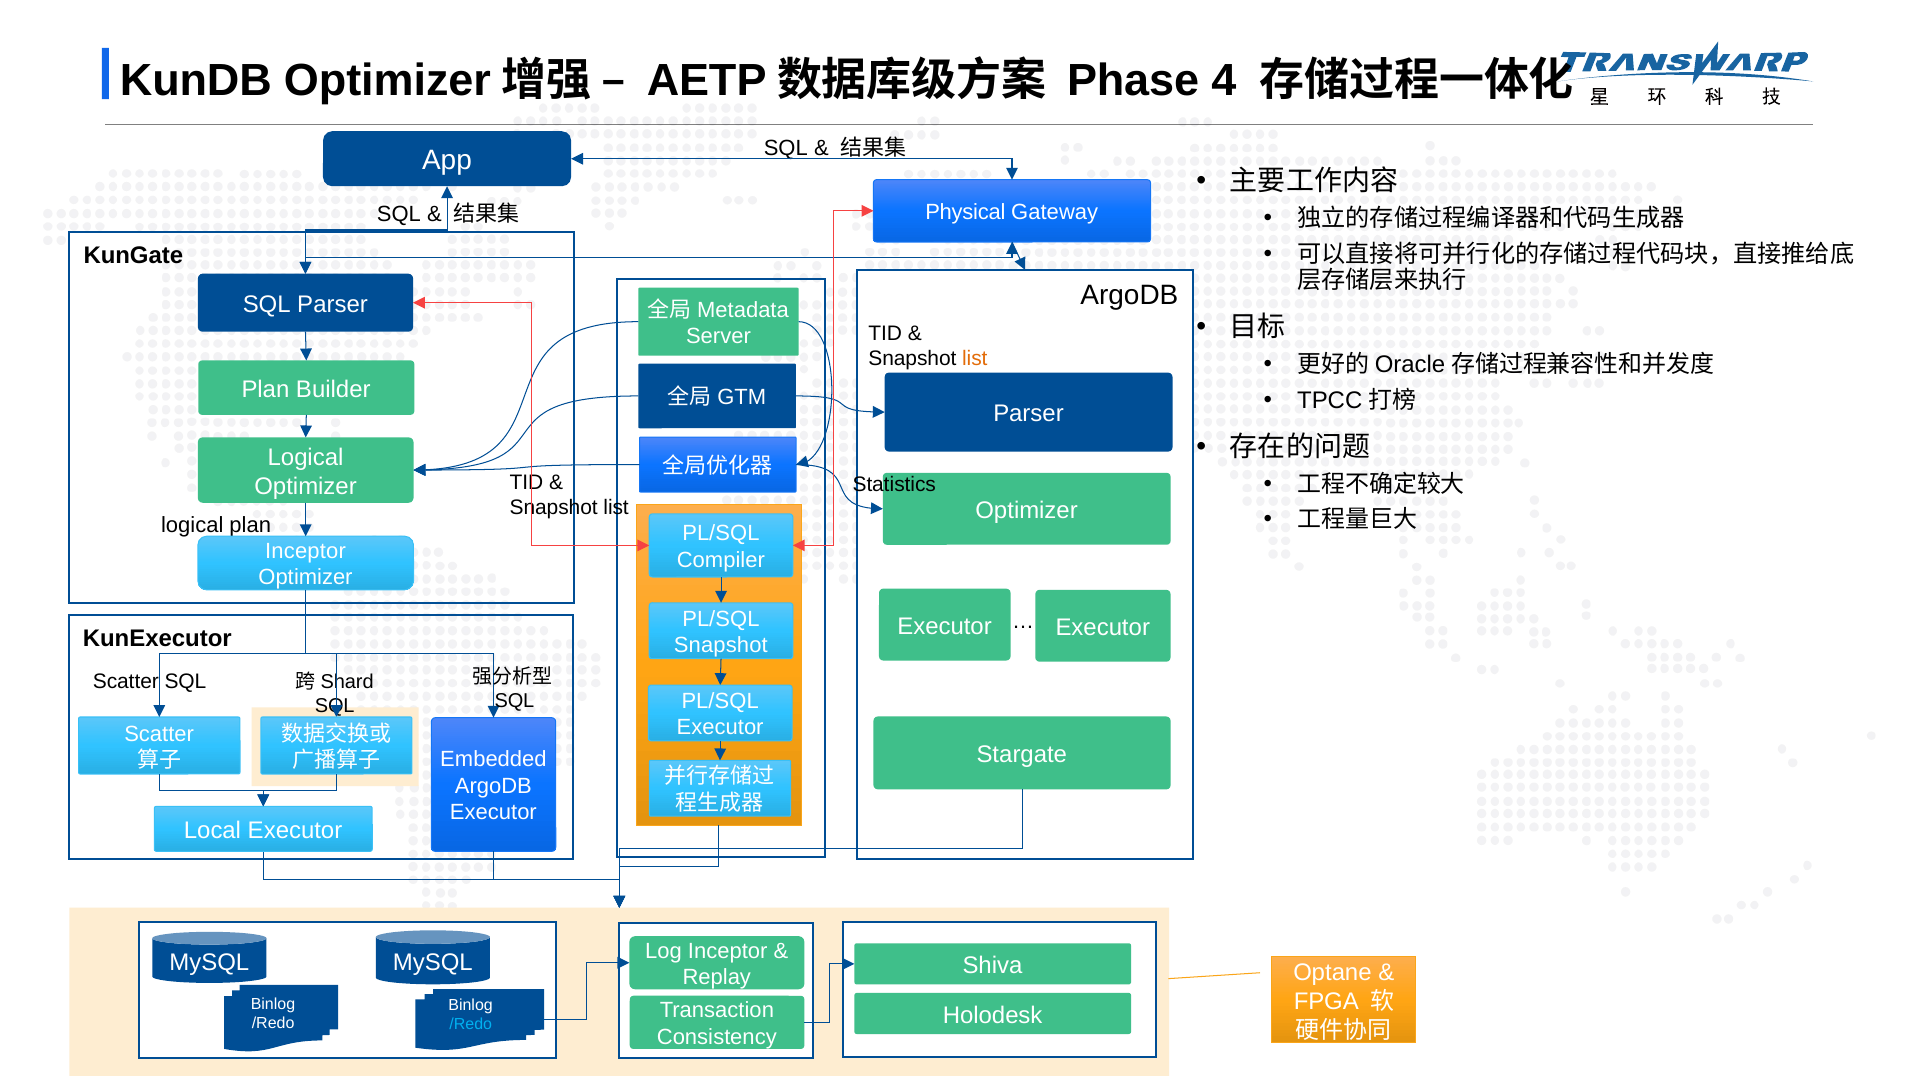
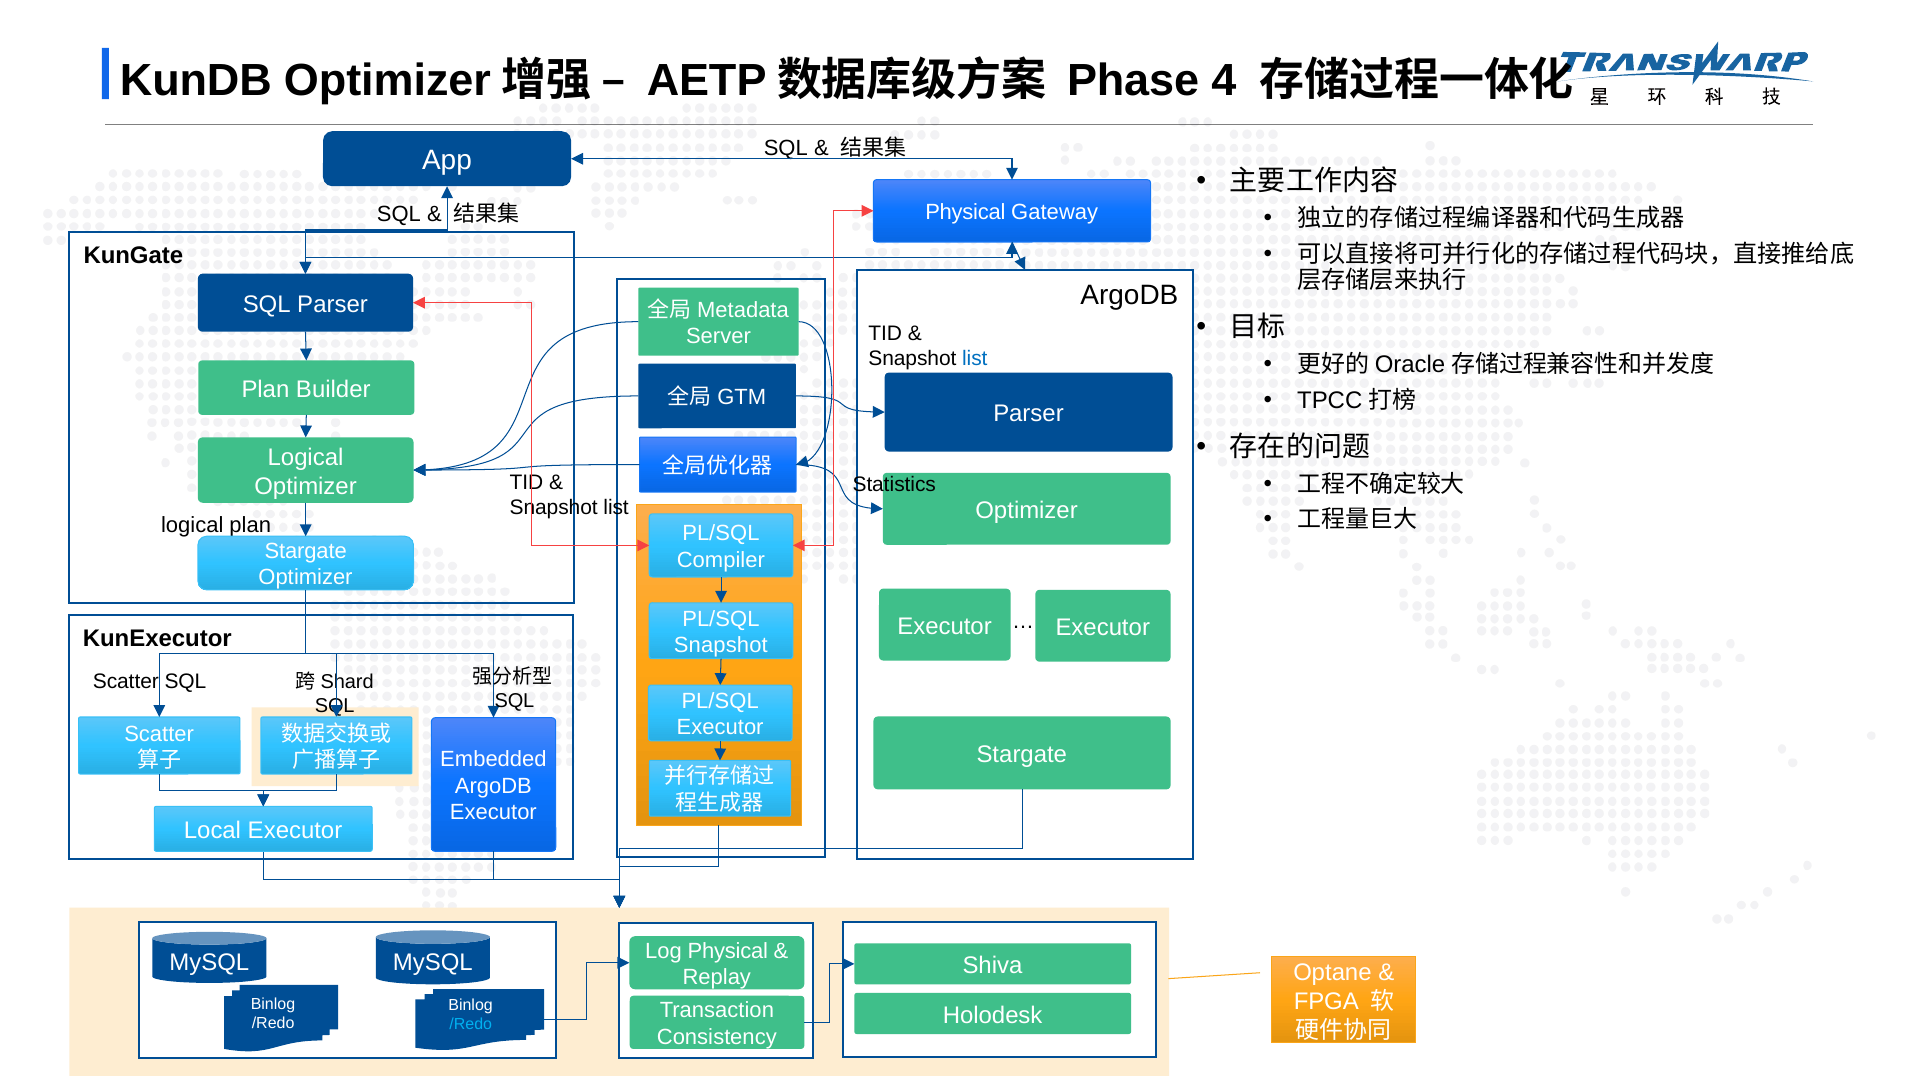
list colour: orange -> blue (975, 358)
Inceptor: Inceptor -> Stargate (306, 551)
Log Inceptor: Inceptor -> Physical (728, 951)
